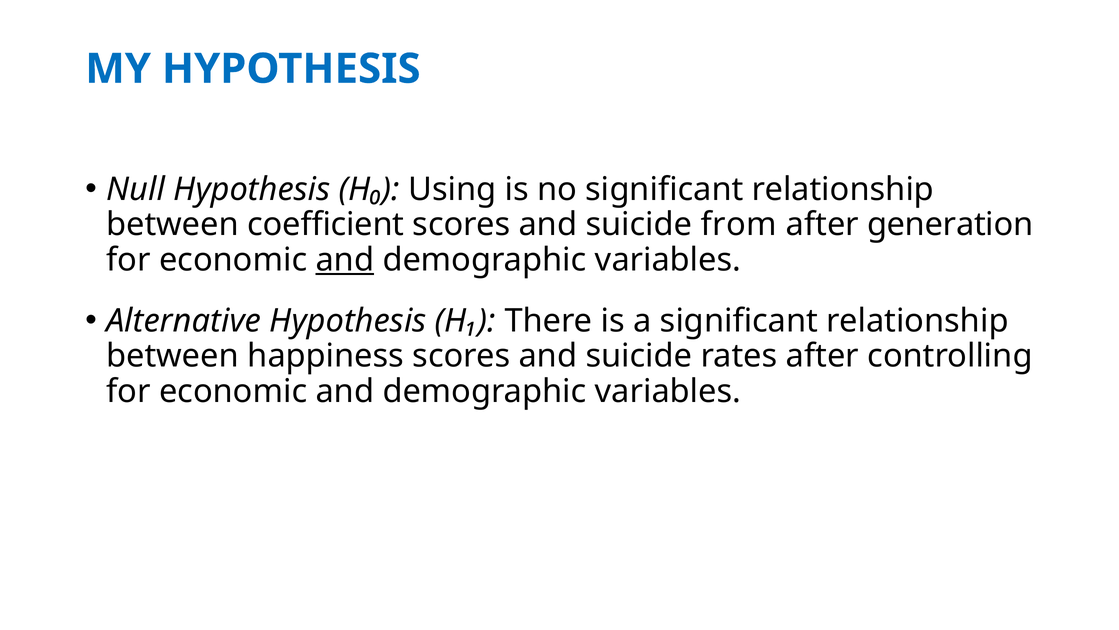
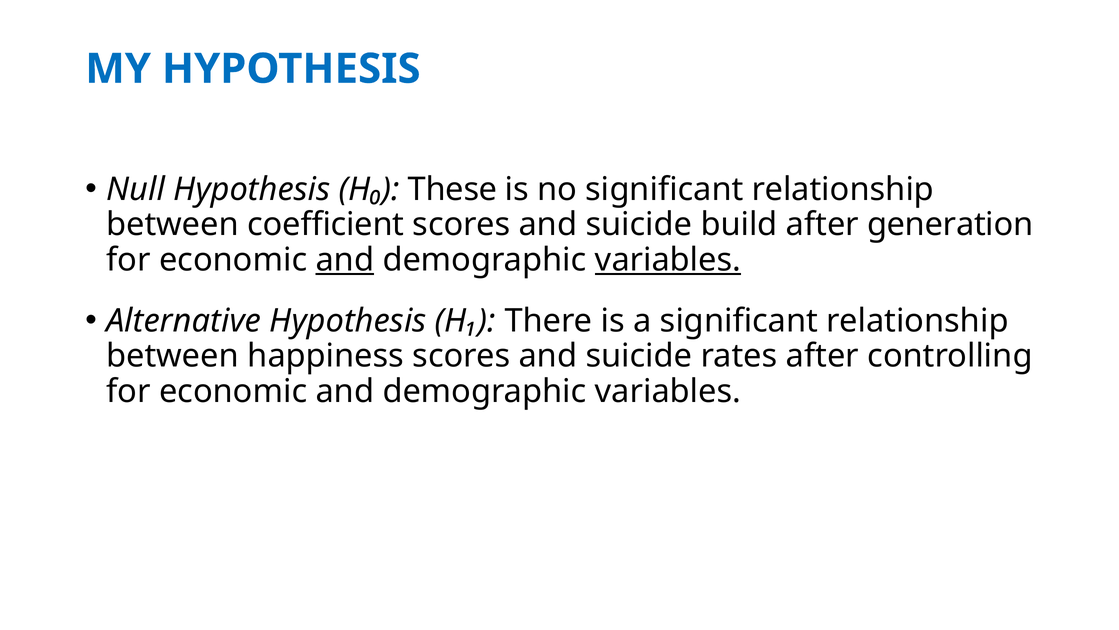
Using: Using -> These (453, 189)
from: from -> build (739, 224)
variables underline: none -> present (668, 260)
